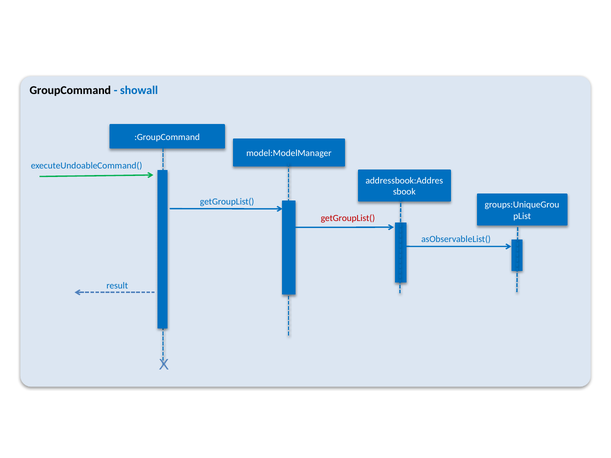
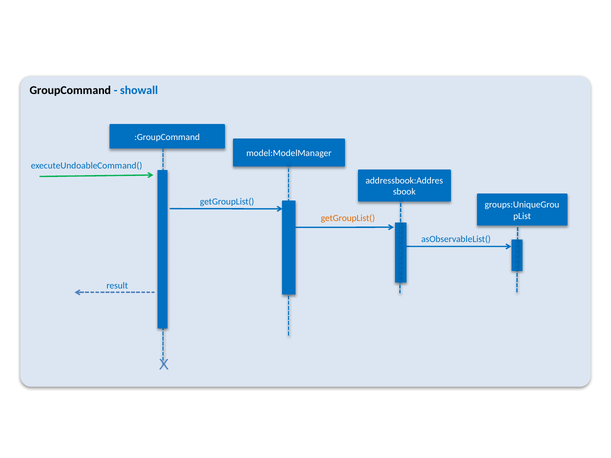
getGroupList( colour: red -> orange (348, 218)
